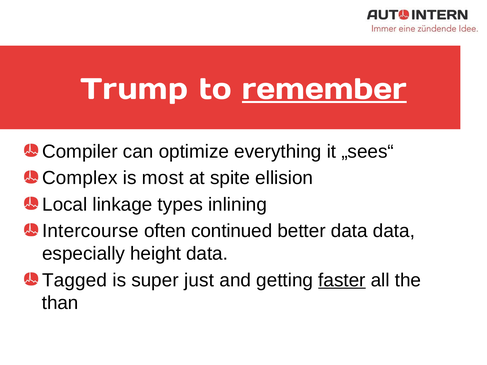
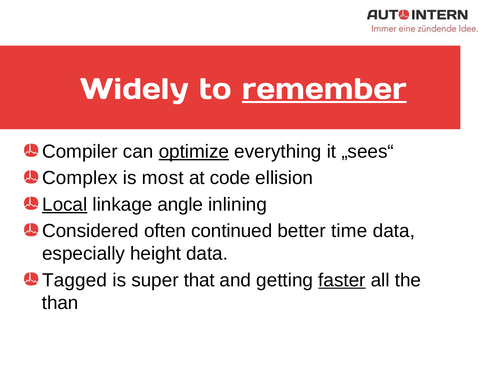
Trump: Trump -> Widely (134, 89)
optimize underline: none -> present (194, 152)
spite: spite -> code (230, 178)
Local underline: none -> present (65, 205)
types: types -> angle (180, 205)
Intercourse: Intercourse -> Considered (91, 231)
better data: data -> time (349, 231)
just: just -> that (199, 280)
